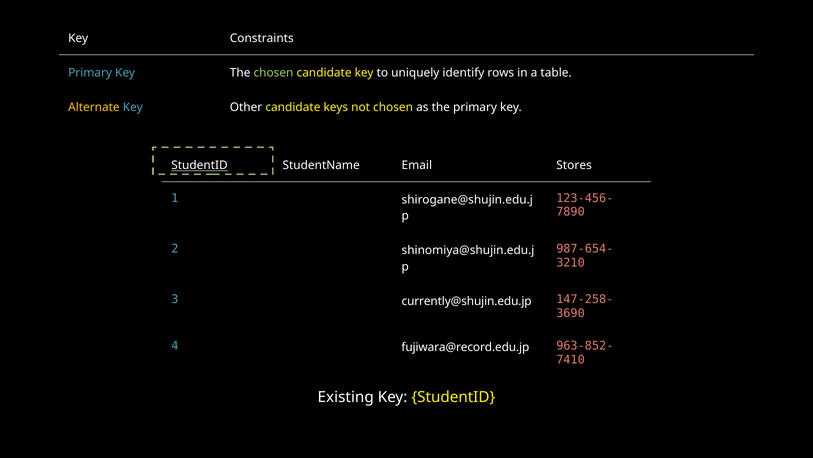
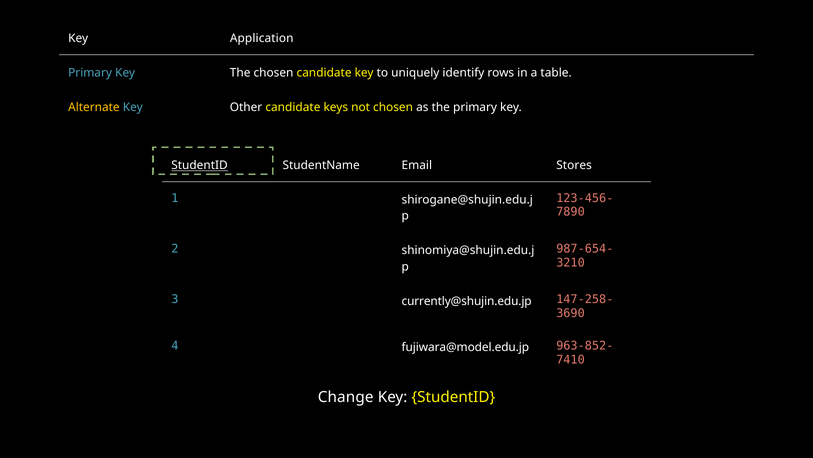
Constraints: Constraints -> Application (262, 38)
chosen colour: light green -> white (273, 73)
fujiwara@record.edu.jp: fujiwara@record.edu.jp -> fujiwara@model.edu.jp (465, 347)
Existing: Existing -> Change (346, 397)
